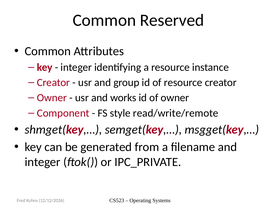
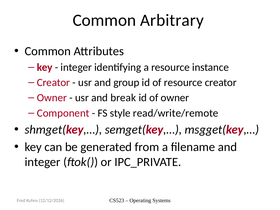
Reserved: Reserved -> Arbitrary (172, 20)
works: works -> break (123, 98)
